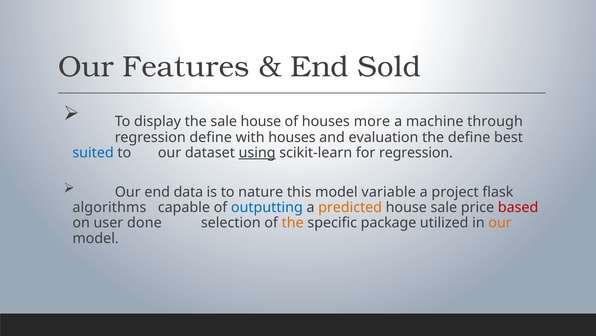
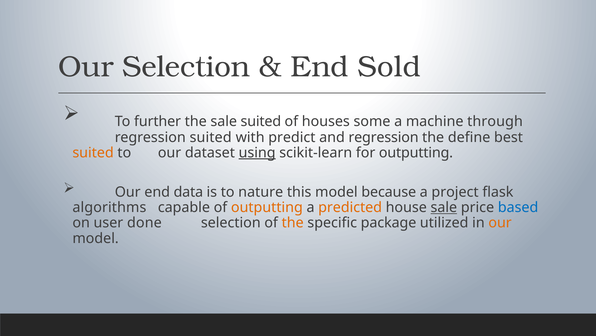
Our Features: Features -> Selection (186, 67)
display: display -> further (158, 121)
sale house: house -> suited (261, 121)
more: more -> some (372, 121)
regression define: define -> suited (211, 137)
with houses: houses -> predict (292, 137)
and evaluation: evaluation -> regression (384, 137)
suited colour: blue -> orange (93, 152)
for regression: regression -> outputting (416, 152)
variable: variable -> because (389, 192)
outputting colour: blue -> orange (267, 207)
sale underline: none -> present (444, 207)
based colour: red -> blue (518, 207)
